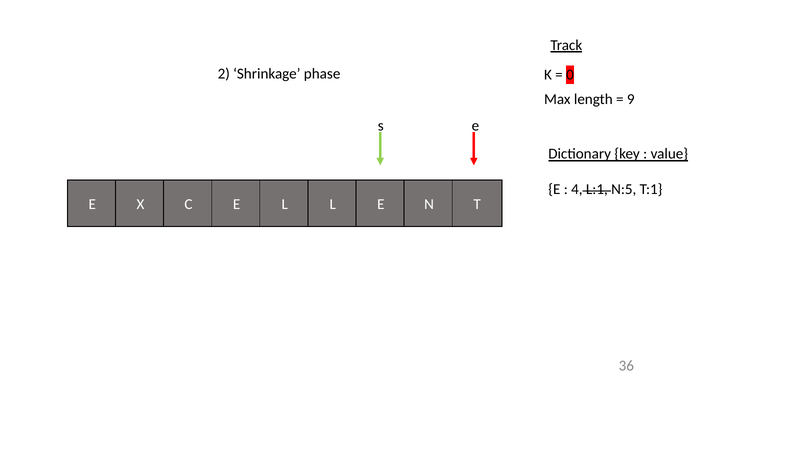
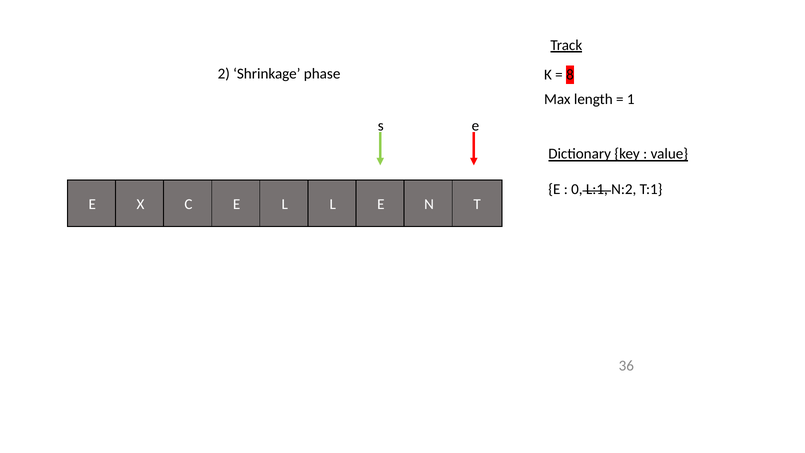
0: 0 -> 8 (570, 75)
9: 9 -> 1 (631, 99)
4: 4 -> 0 (577, 189)
N:5: N:5 -> N:2 (624, 189)
